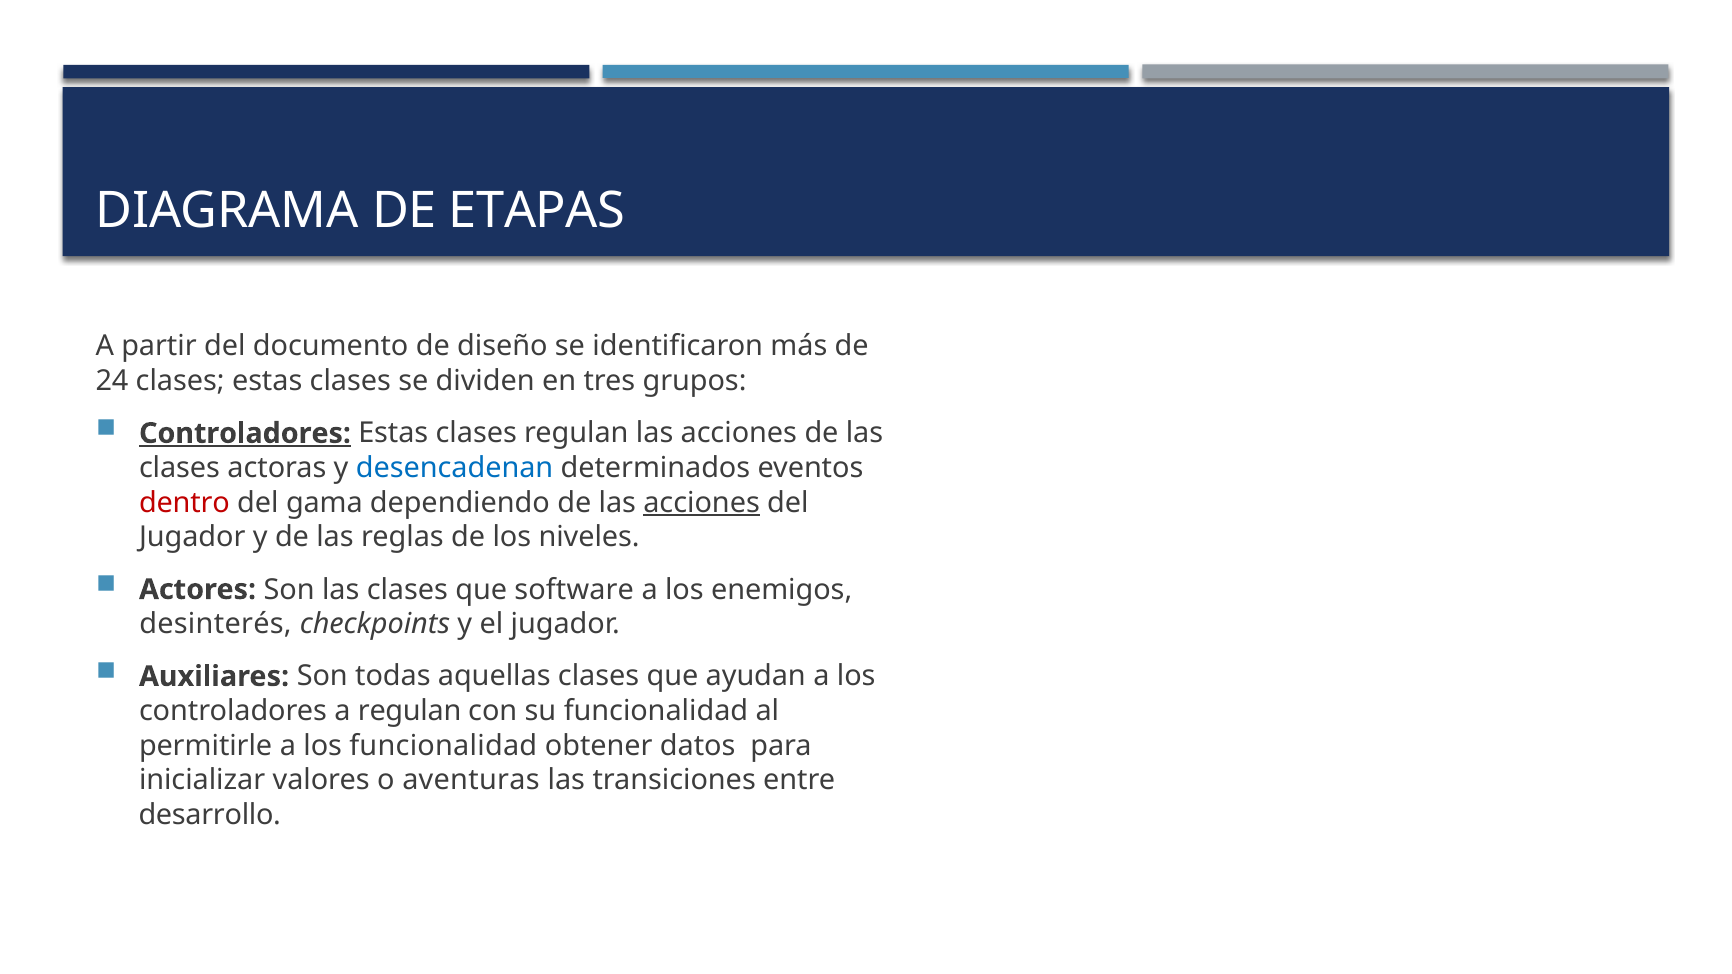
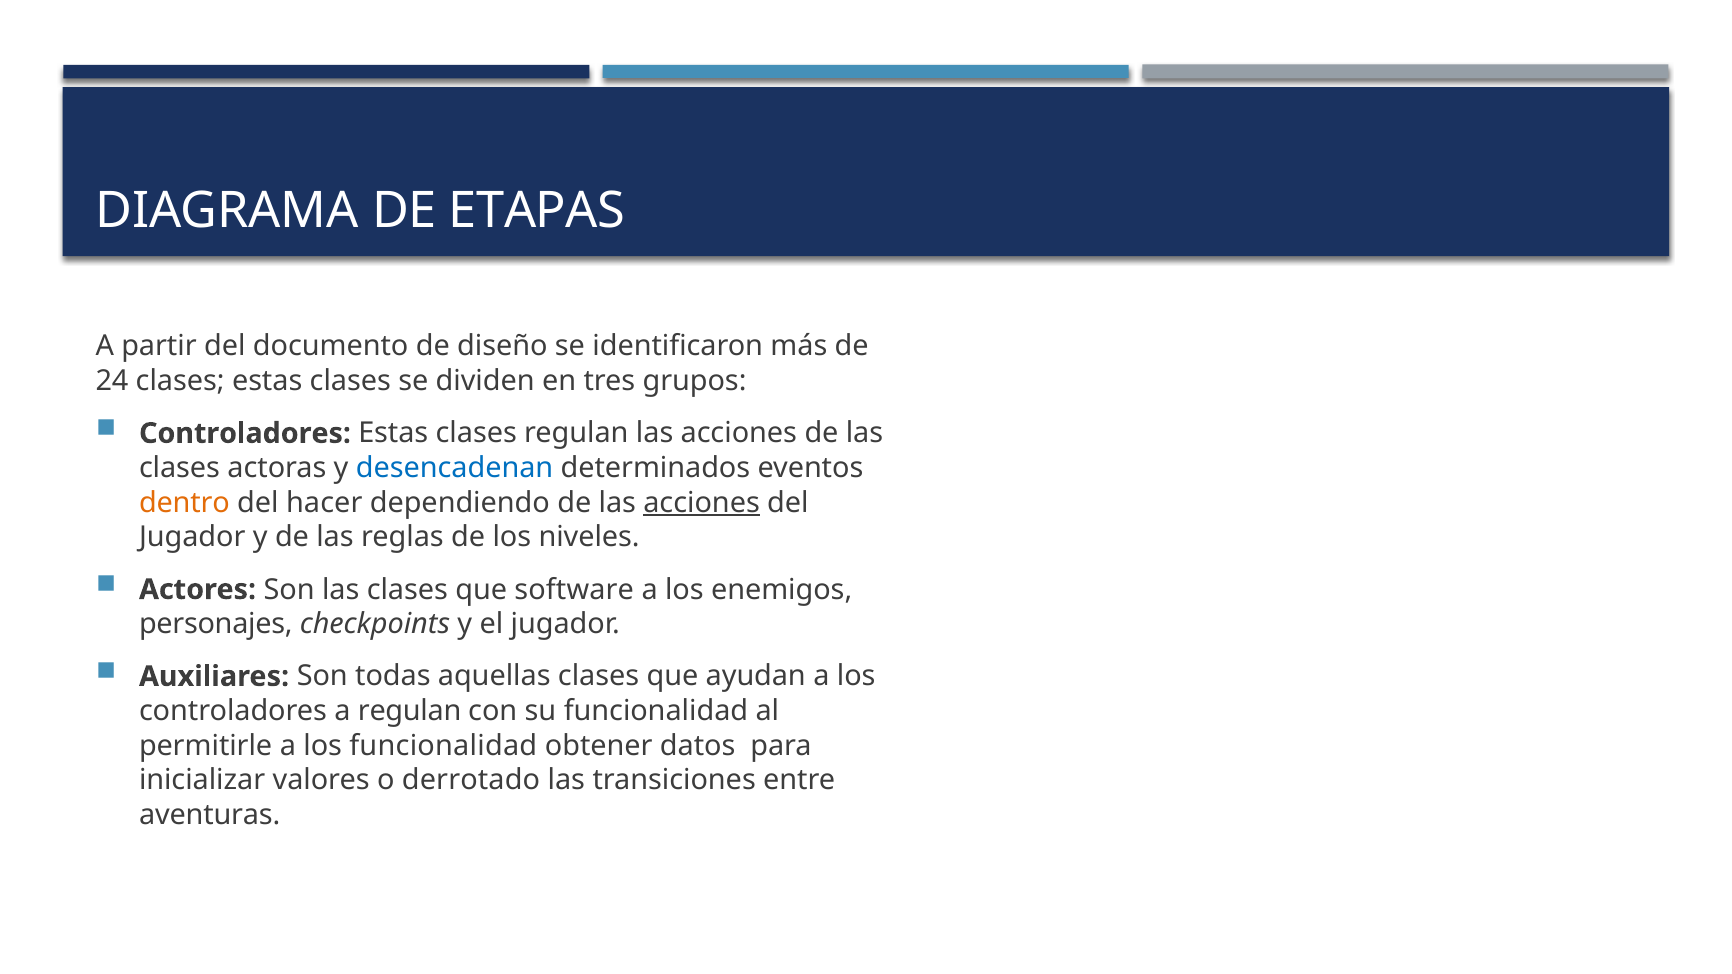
Controladores underline: present -> none (245, 433)
dentro colour: red -> orange (184, 503)
gama: gama -> hacer (324, 503)
desinterés: desinterés -> personajes (216, 624)
aventuras: aventuras -> derrotado (471, 780)
desarrollo: desarrollo -> aventuras (210, 815)
